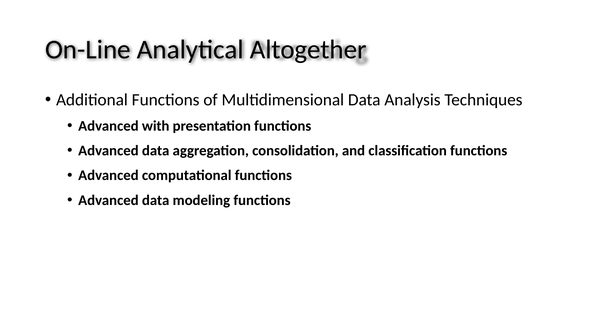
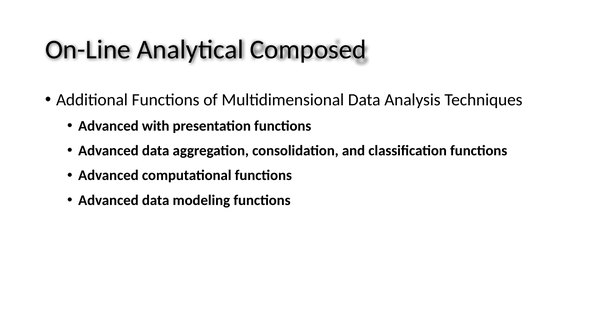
Altogether: Altogether -> Composed (308, 50)
